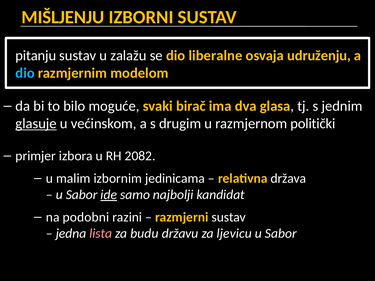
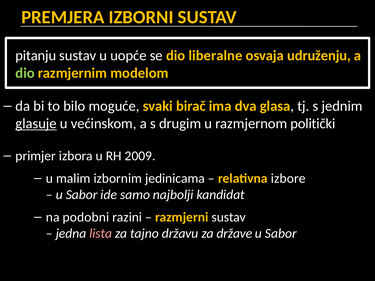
MIŠLJENJU: MIŠLJENJU -> PREMJERA (63, 17)
zalažu: zalažu -> uopće (128, 56)
dio colour: light blue -> light green (25, 73)
2082: 2082 -> 2009 (140, 156)
država: država -> izbore (288, 179)
ide underline: present -> none (109, 195)
budu: budu -> tajno (144, 234)
ljevicu: ljevicu -> države (234, 234)
